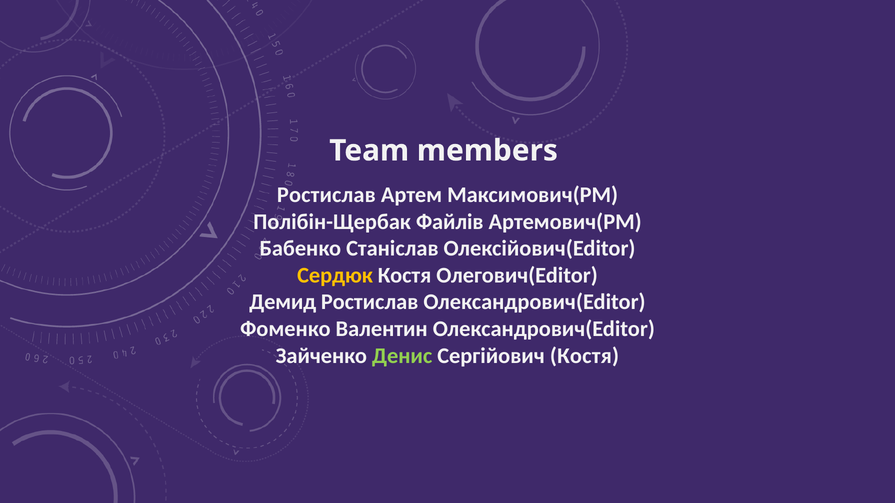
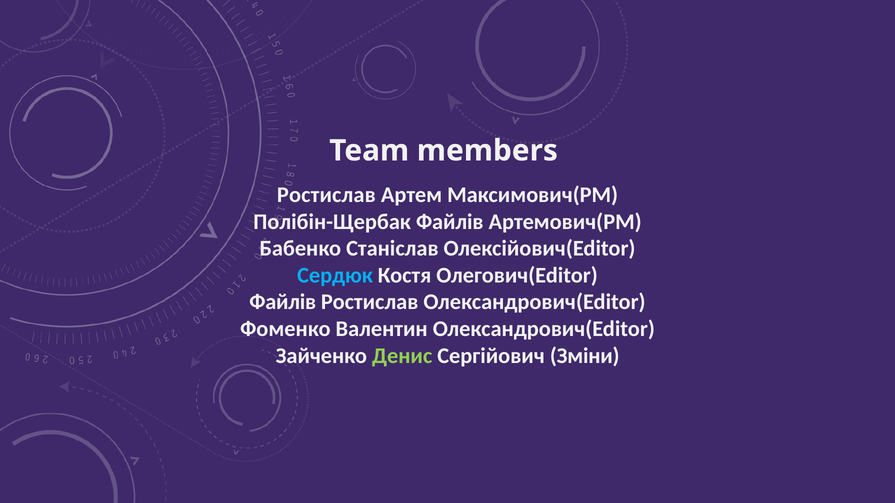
Сердюк colour: yellow -> light blue (335, 276)
Демид: Демид -> Файлів (283, 302)
Сергійович Костя: Костя -> Зміни (585, 356)
